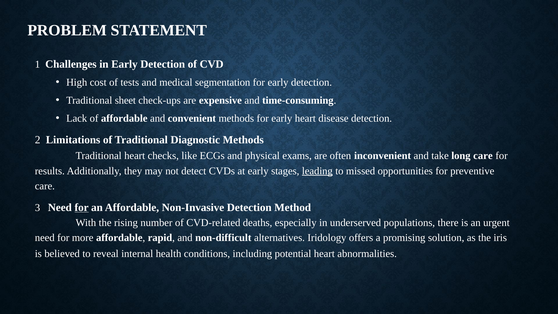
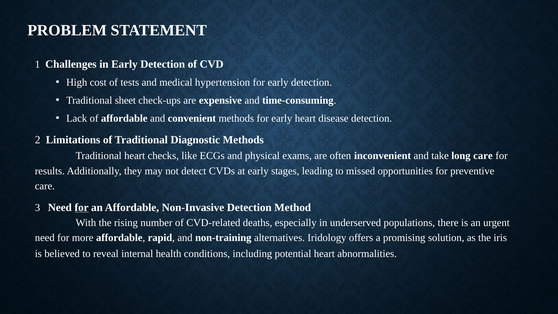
segmentation: segmentation -> hypertension (223, 82)
leading underline: present -> none (317, 171)
non-difficult: non-difficult -> non-training (223, 238)
